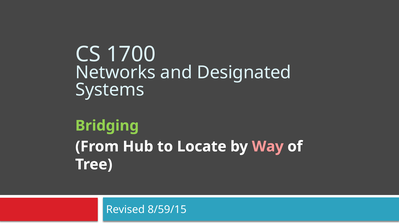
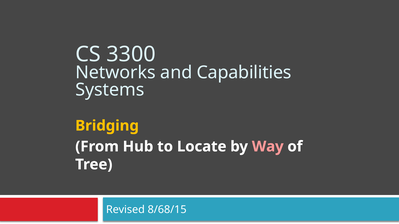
1700: 1700 -> 3300 (131, 54)
Designated: Designated -> Capabilities (244, 73)
Bridging colour: light green -> yellow (107, 126)
8/59/15: 8/59/15 -> 8/68/15 (167, 210)
